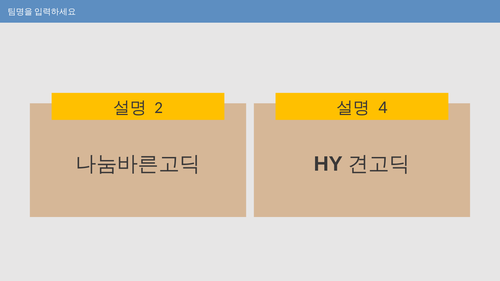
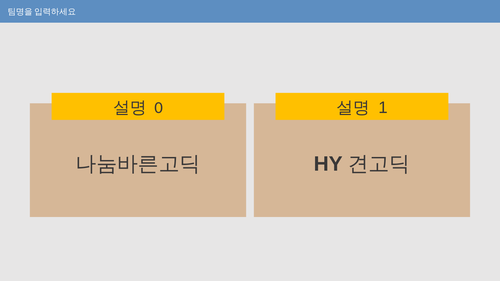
2: 2 -> 0 (159, 108)
4: 4 -> 1 (383, 108)
